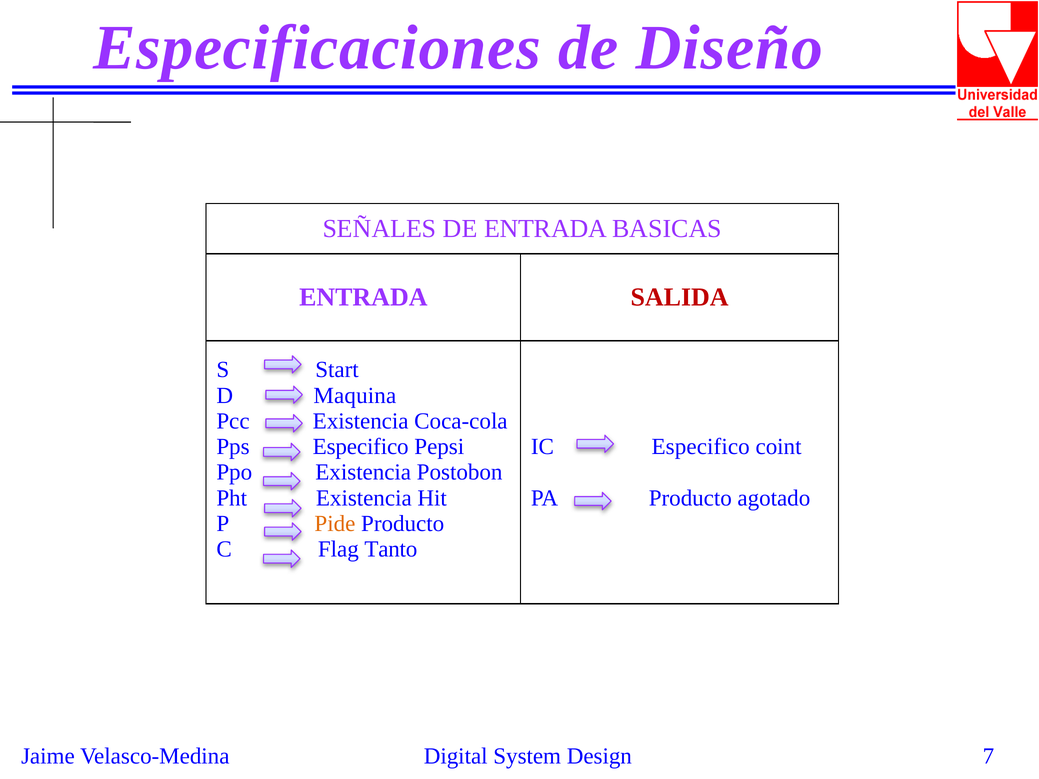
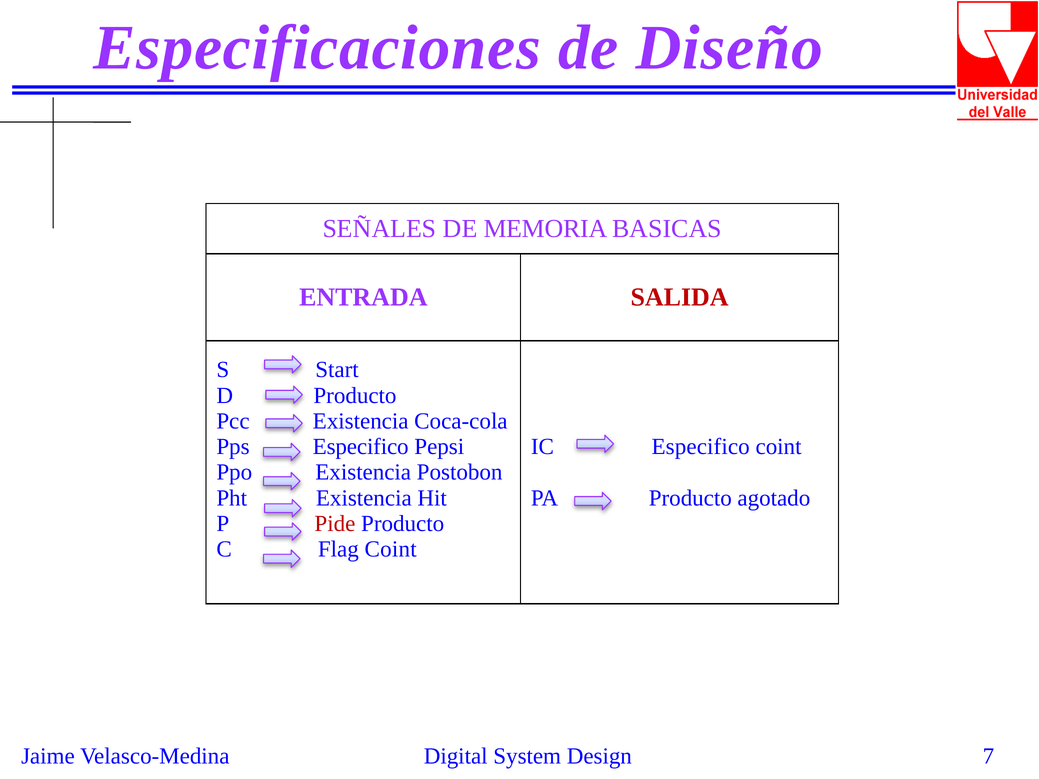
DE ENTRADA: ENTRADA -> MEMORIA (546, 229)
D Maquina: Maquina -> Producto (355, 396)
Pide colour: orange -> red (335, 524)
Flag Tanto: Tanto -> Coint (391, 549)
